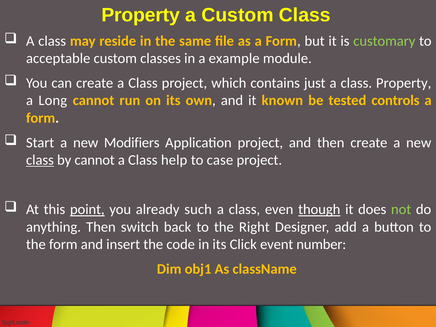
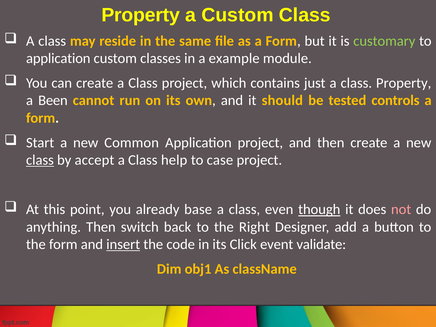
acceptable: acceptable -> application (58, 58)
Long: Long -> Been (53, 101)
known: known -> should (282, 101)
Modifiers: Modifiers -> Common (132, 143)
by cannot: cannot -> accept (94, 160)
point underline: present -> none (87, 210)
such: such -> base (198, 210)
not colour: light green -> pink (401, 210)
insert underline: none -> present (123, 244)
number: number -> validate (321, 244)
